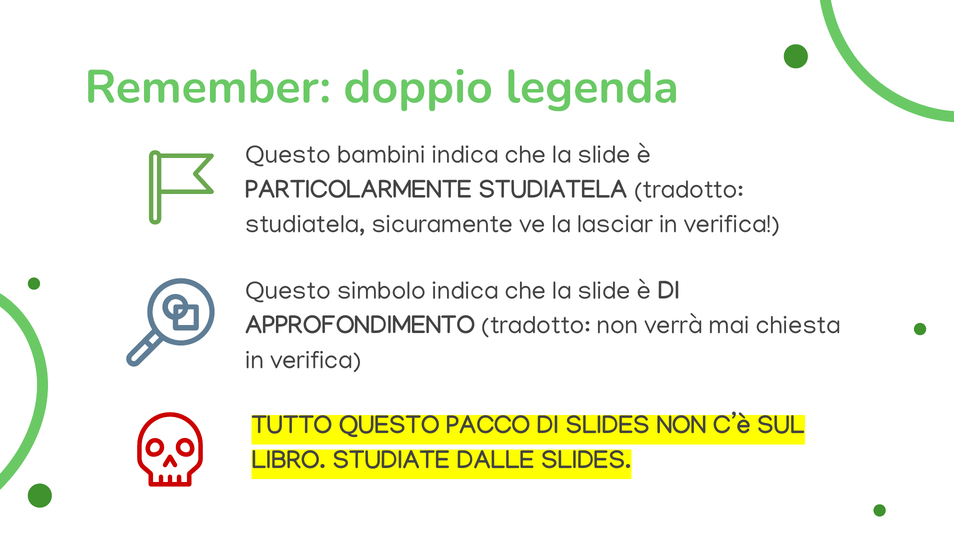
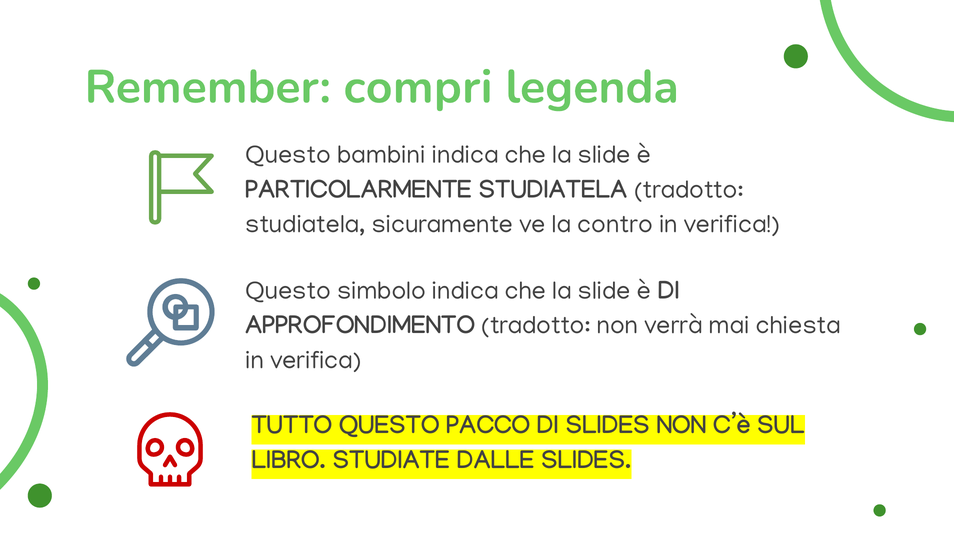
doppio: doppio -> compri (418, 87)
lasciar: lasciar -> contro (615, 224)
